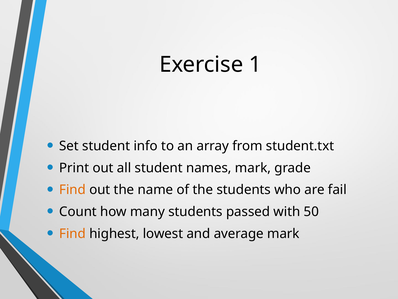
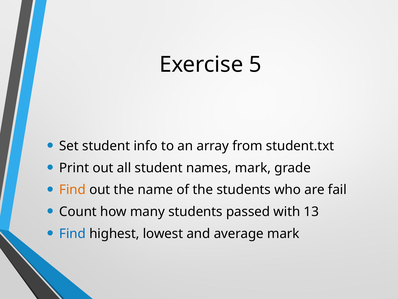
1: 1 -> 5 (255, 65)
50: 50 -> 13 (311, 211)
Find colour: orange -> blue (73, 233)
